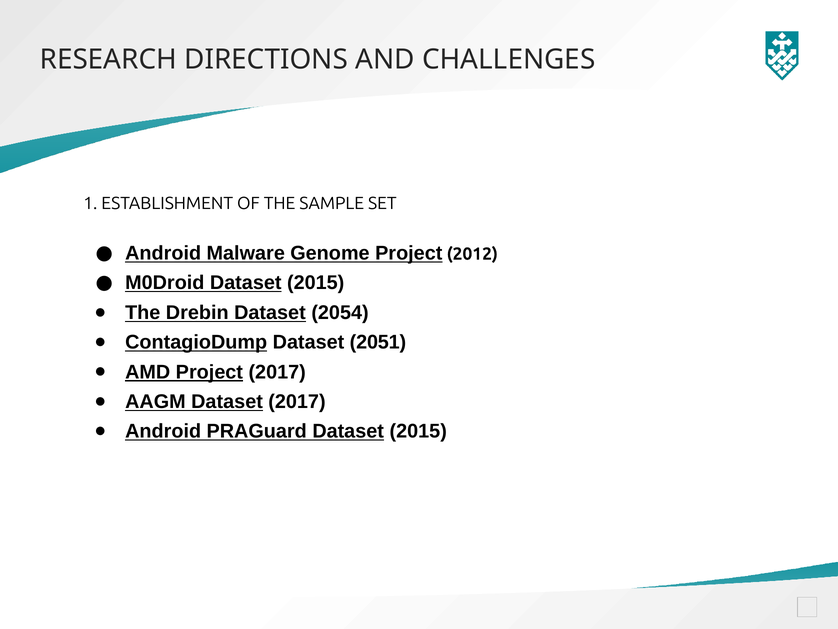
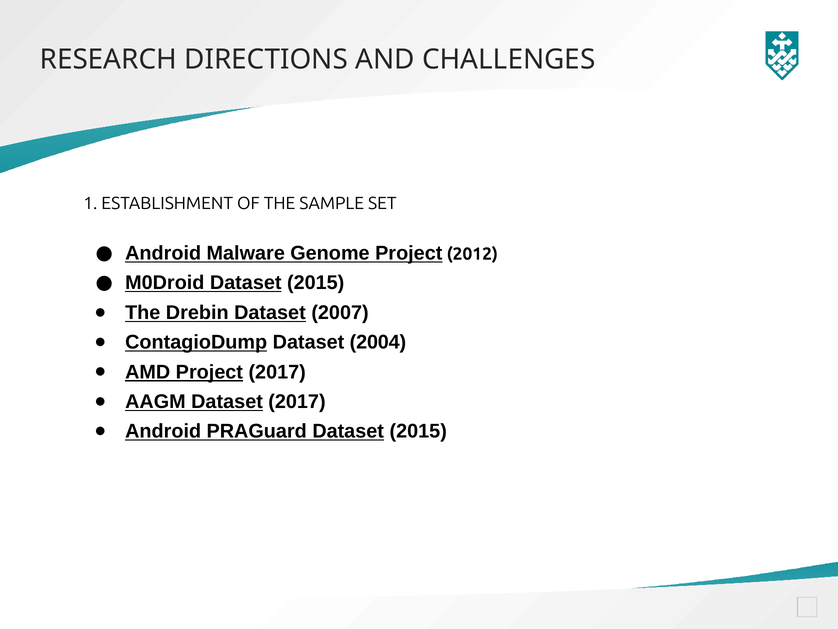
2054: 2054 -> 2007 (340, 312)
2051: 2051 -> 2004 (378, 342)
